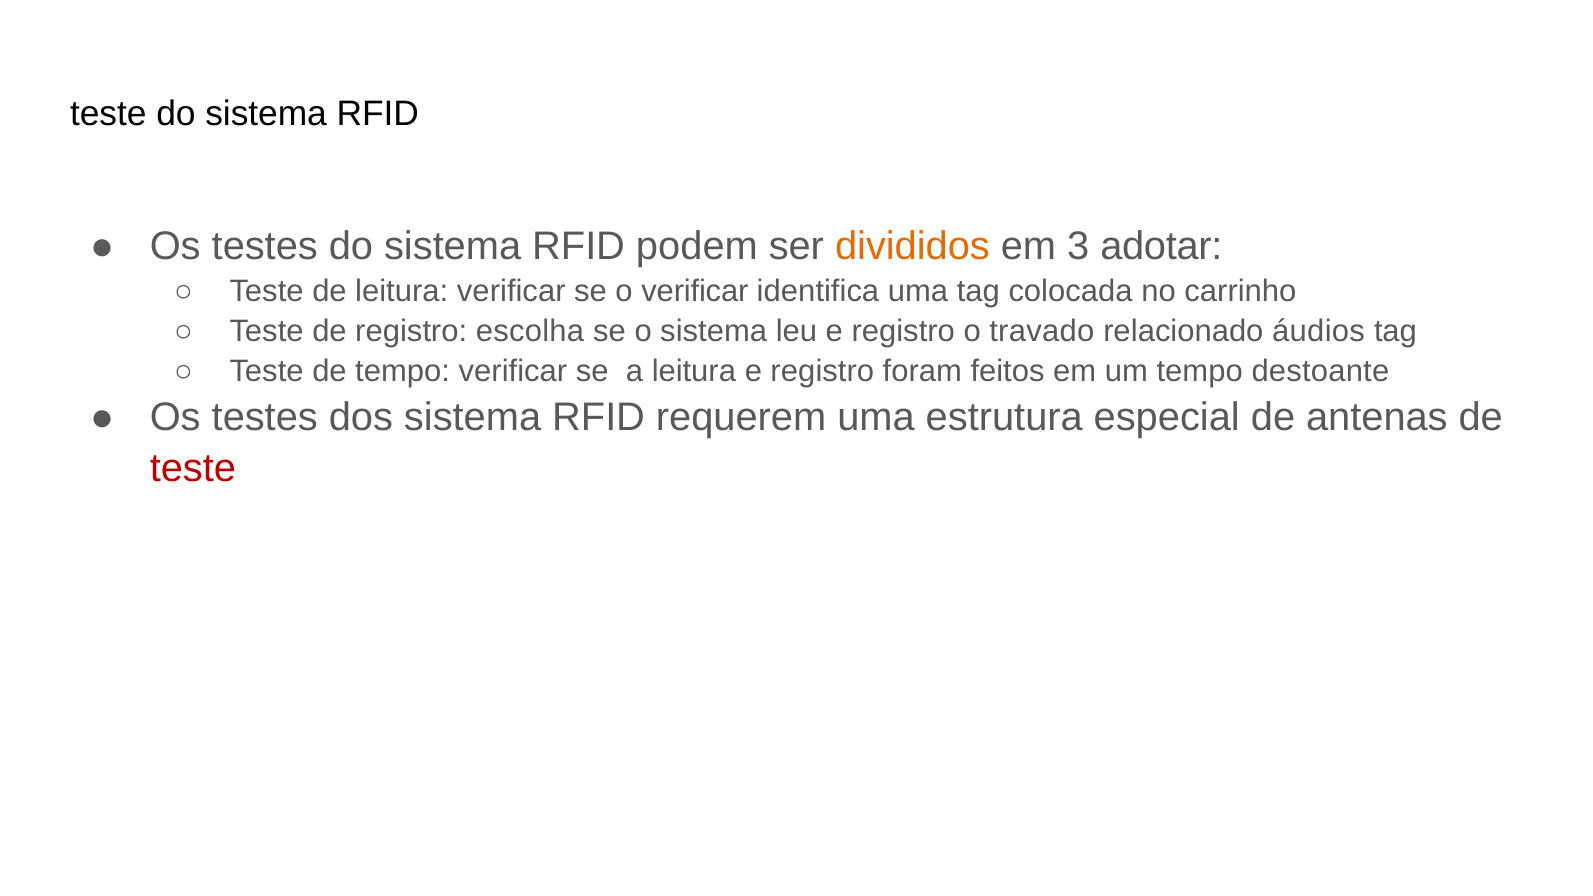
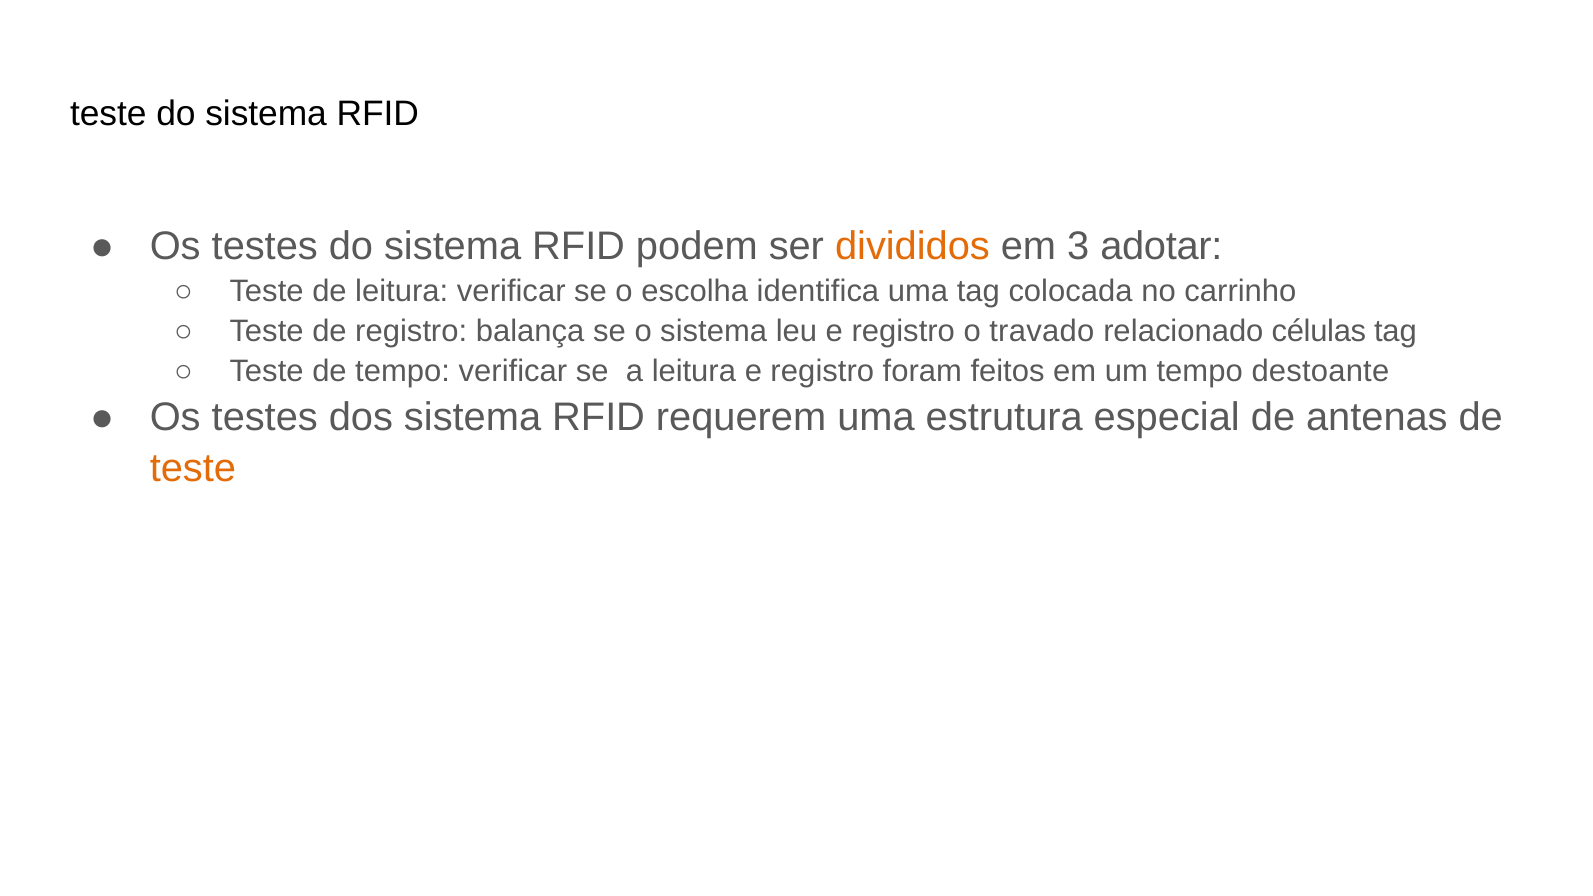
o verificar: verificar -> escolha (695, 291)
escolha: escolha -> balança (530, 331)
áudios: áudios -> células (1319, 331)
teste colour: red -> orange (193, 469)
